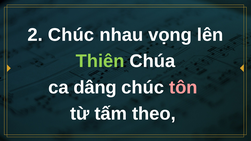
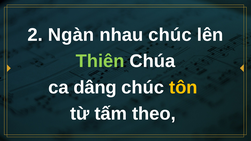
2 Chúc: Chúc -> Ngàn (71, 35)
nhau vọng: vọng -> chúc (170, 35)
tôn colour: pink -> yellow (183, 88)
